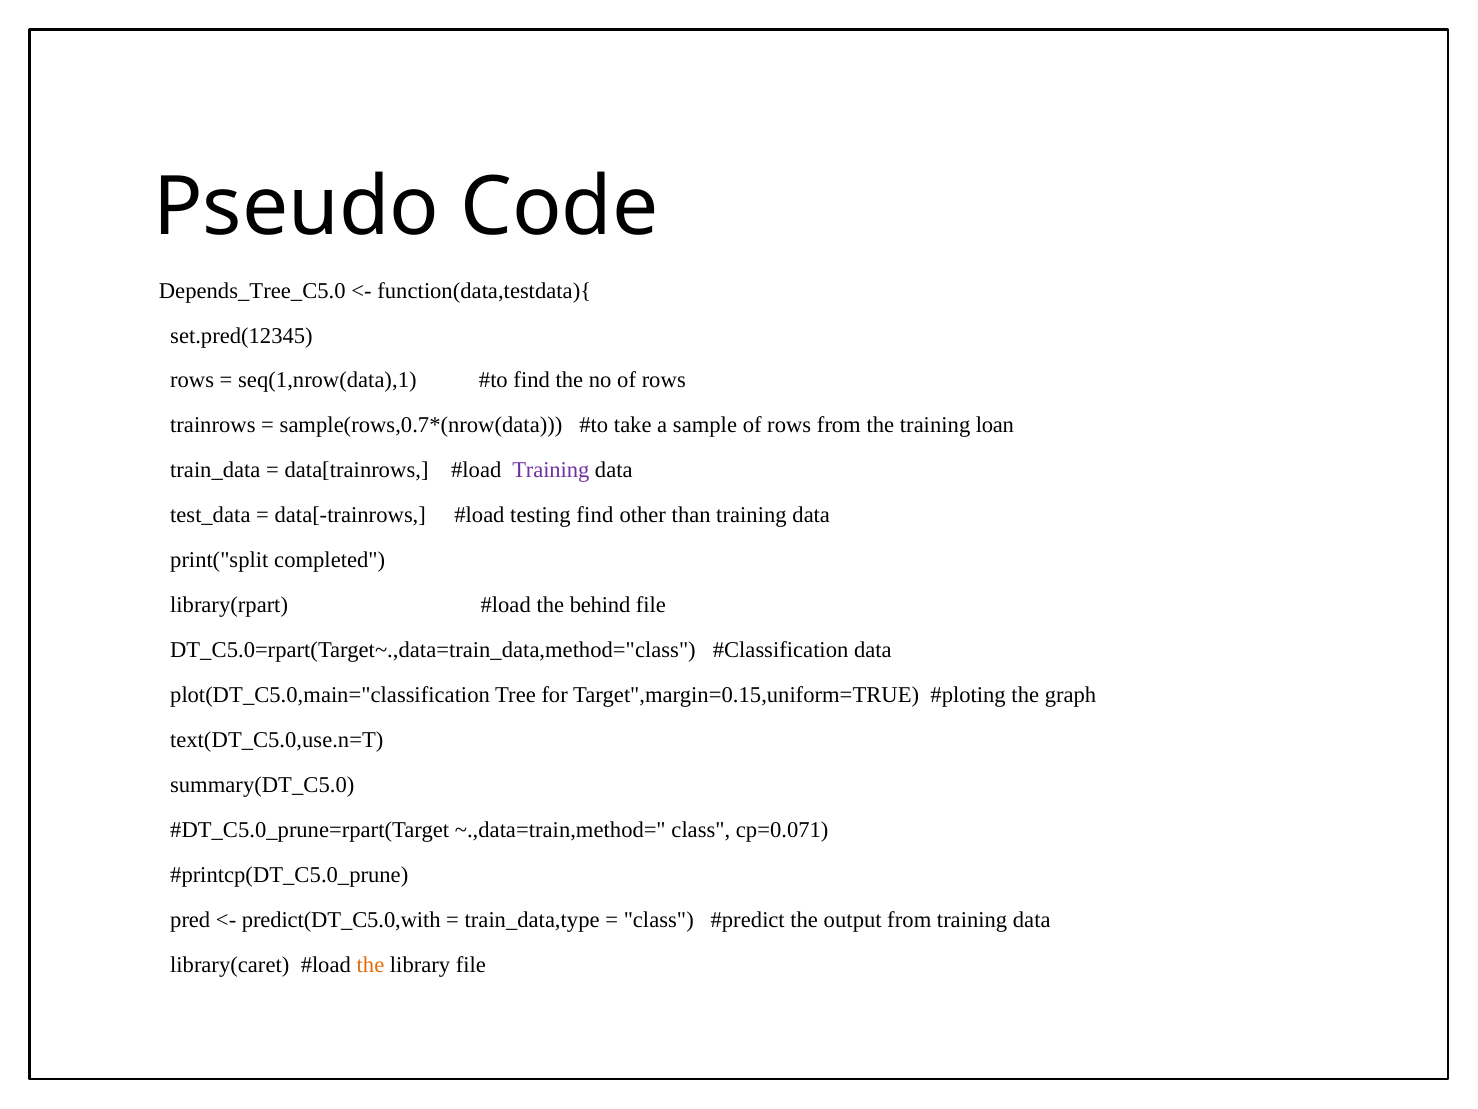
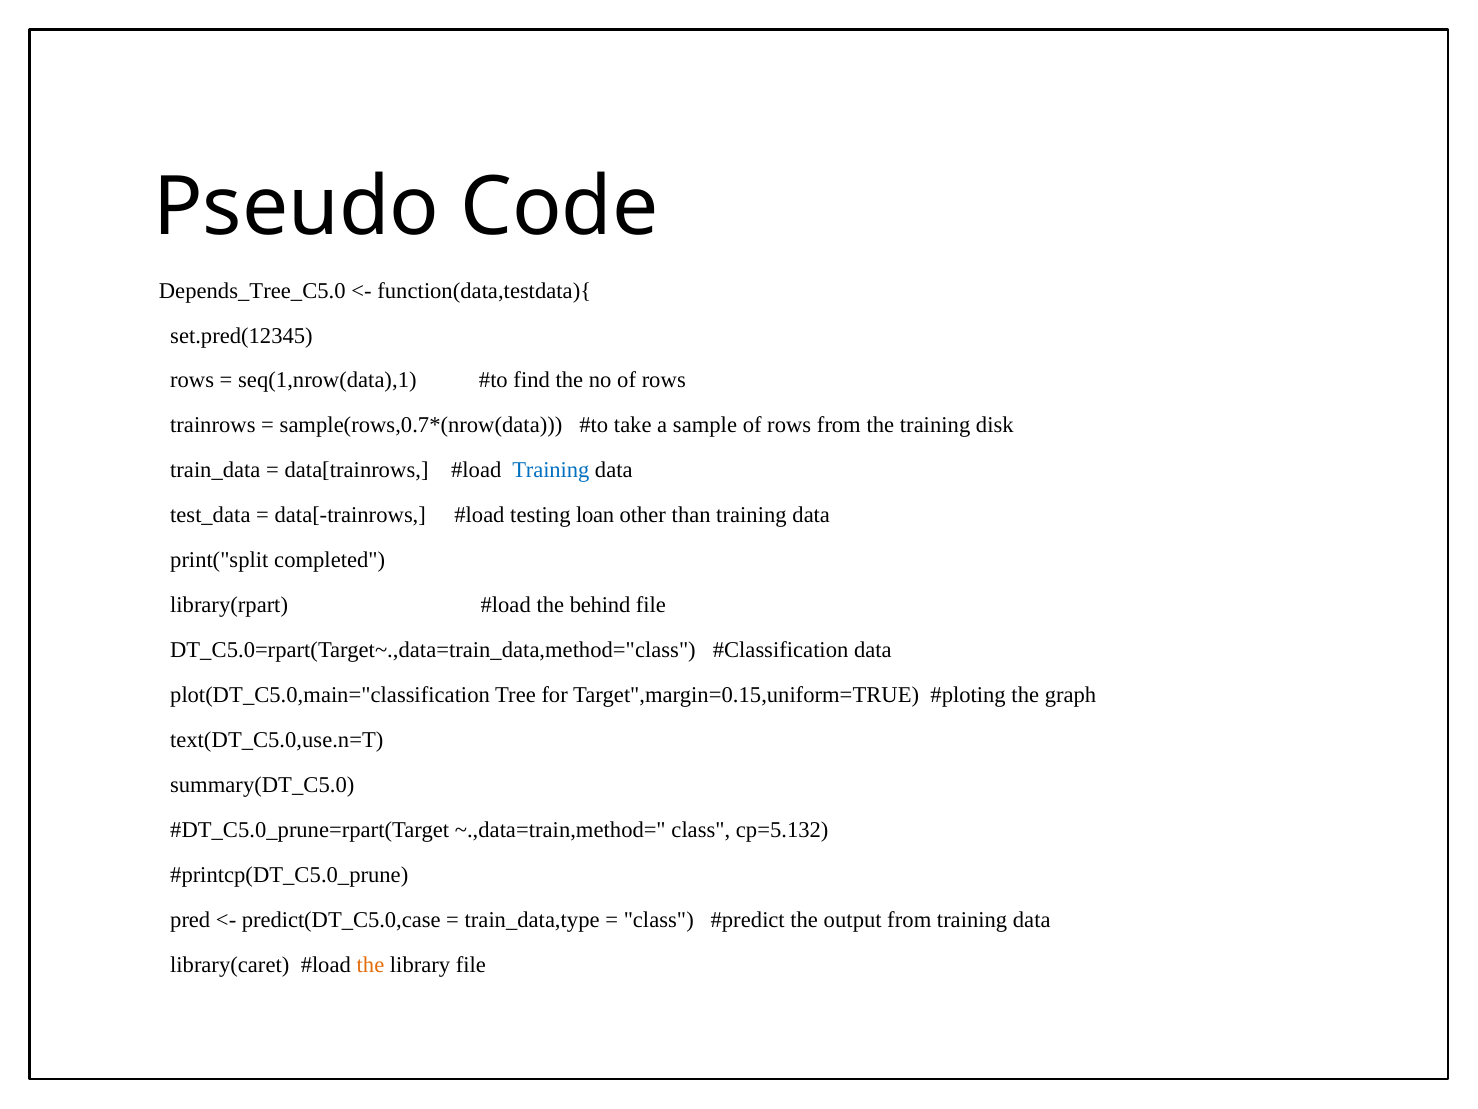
loan: loan -> disk (995, 425)
Training colour: purple -> blue (551, 470)
testing find: find -> loan (595, 515)
cp=0.071: cp=0.071 -> cp=5.132 (782, 830)
predict(DT_C5.0,with: predict(DT_C5.0,with -> predict(DT_C5.0,case (341, 919)
